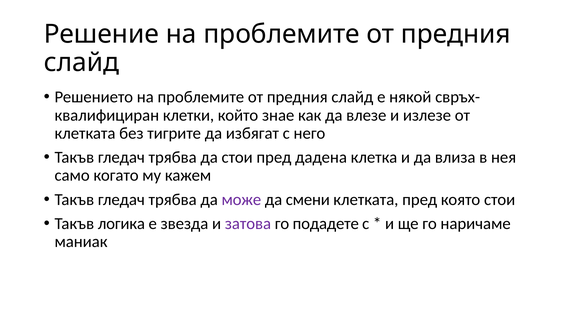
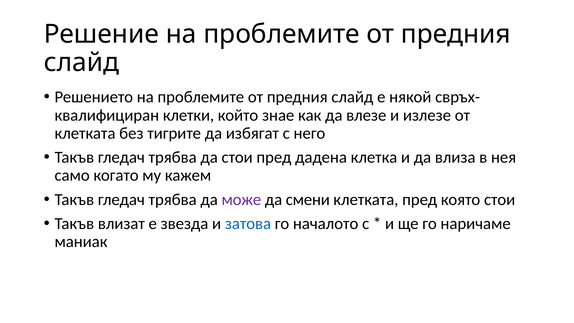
логика: логика -> влизат (121, 224)
затова colour: purple -> blue (248, 224)
подадете: подадете -> началото (326, 224)
